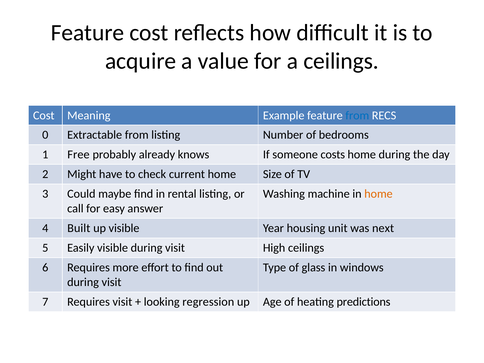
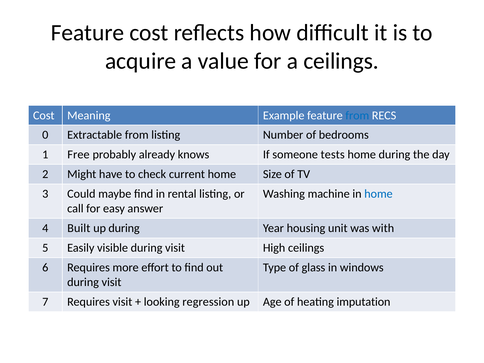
costs: costs -> tests (333, 155)
home colour: orange -> blue (378, 194)
up visible: visible -> during (124, 228)
next: next -> with (383, 228)
predictions: predictions -> imputation (364, 302)
